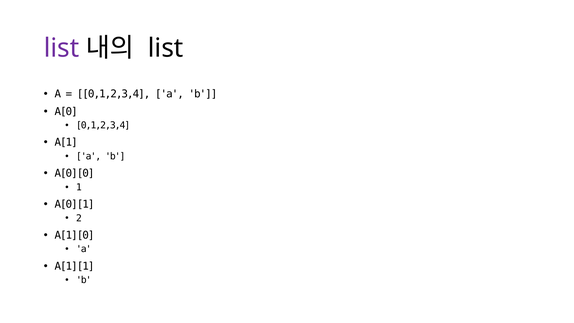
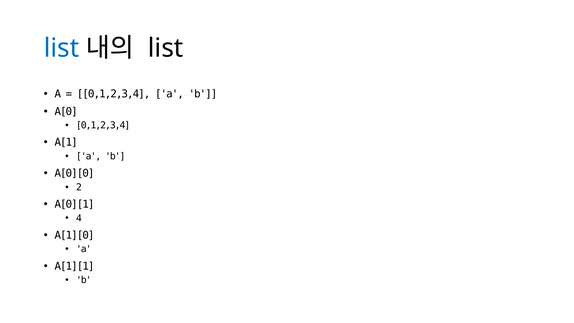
list colour: purple -> blue (62, 48)
1: 1 -> 2 (79, 187)
2: 2 -> 4 (79, 218)
